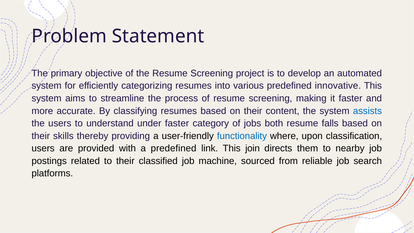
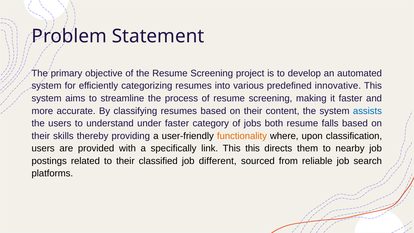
functionality colour: blue -> orange (242, 136)
a predefined: predefined -> specifically (174, 148)
This join: join -> this (253, 148)
machine: machine -> different (218, 161)
